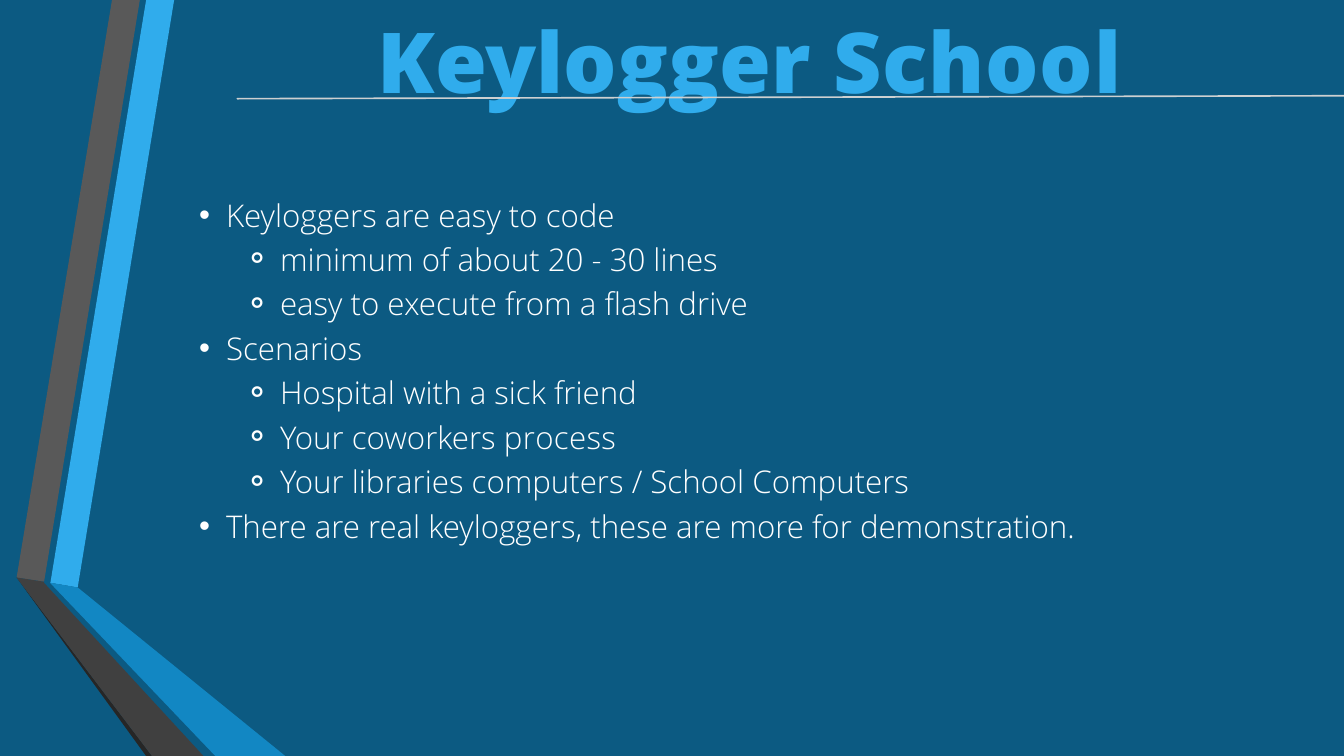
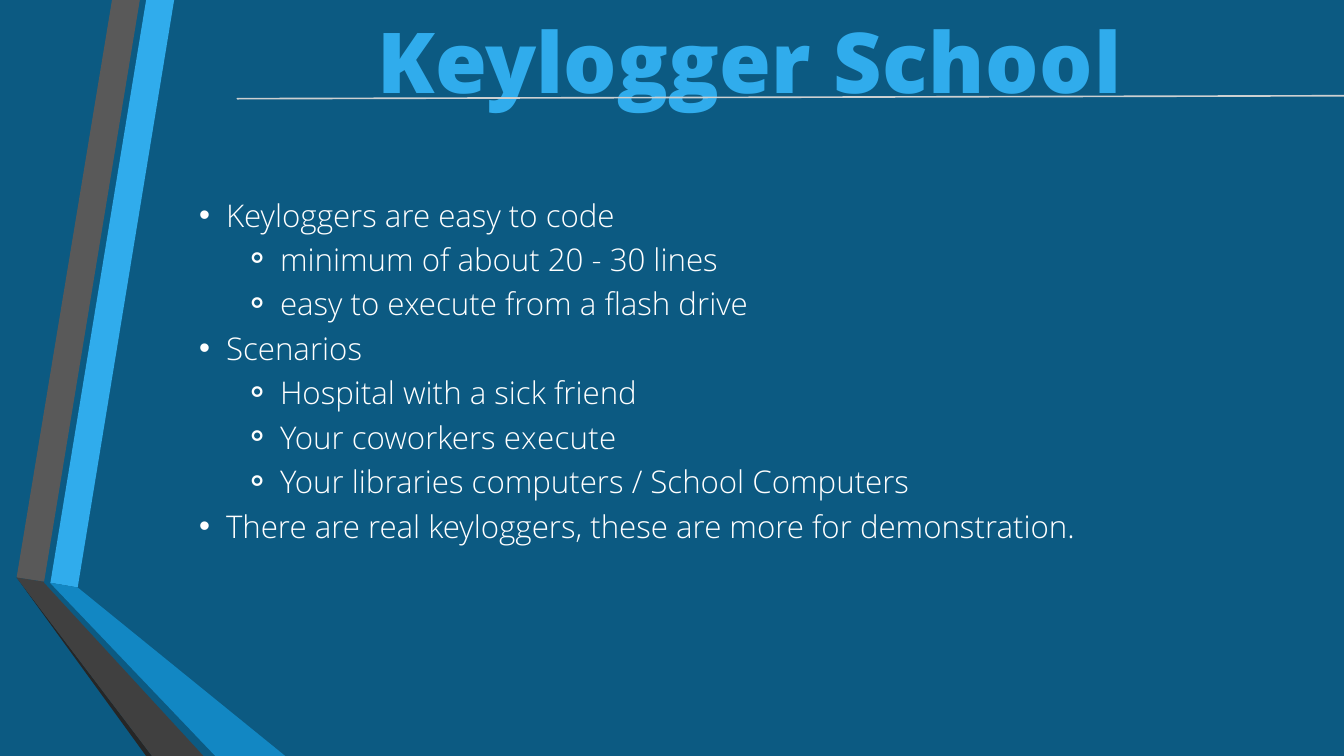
coworkers process: process -> execute (560, 439)
